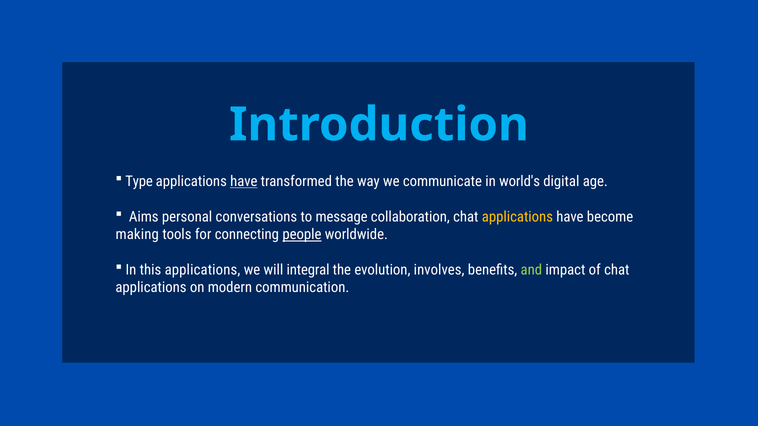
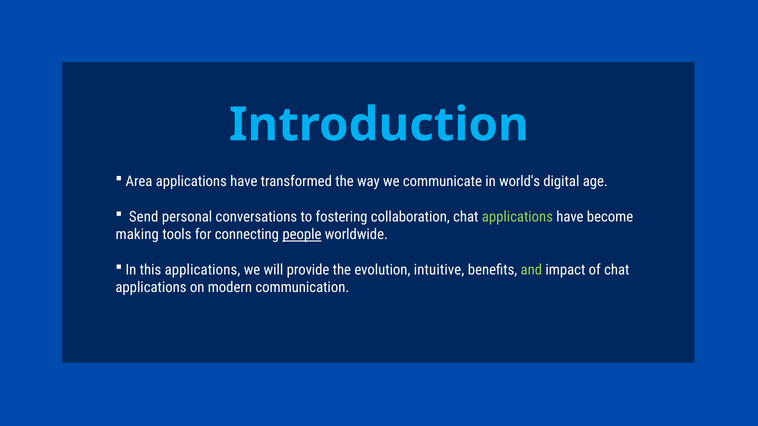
Type: Type -> Area (139, 182)
have underline: present -> none (244, 182)
Aims: Aims -> Send (144, 217)
message: message -> fostering (342, 217)
applications colour: yellow -> light green (517, 217)
integral: integral -> provide (308, 270)
involves: involves -> intuitive (439, 270)
